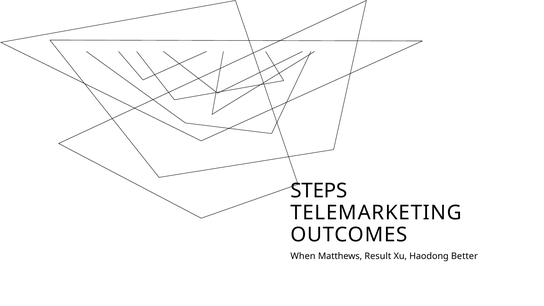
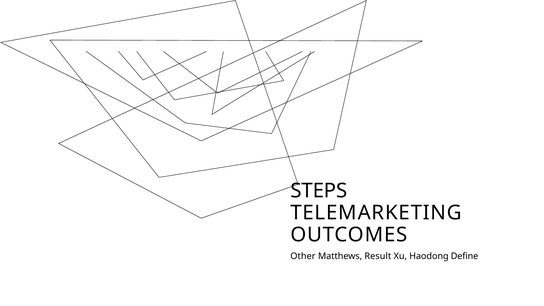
When: When -> Other (303, 256)
Better: Better -> Define (465, 256)
